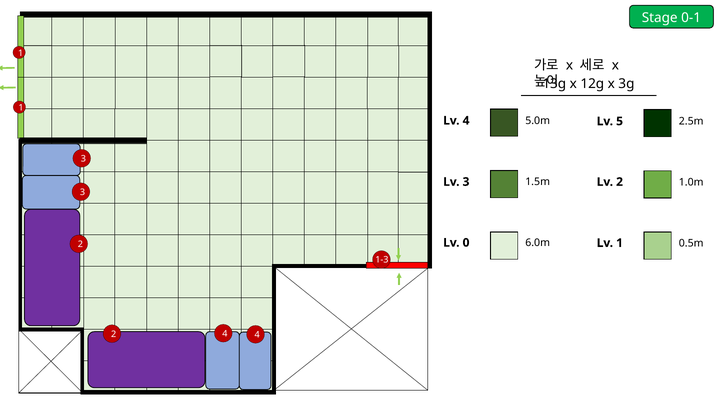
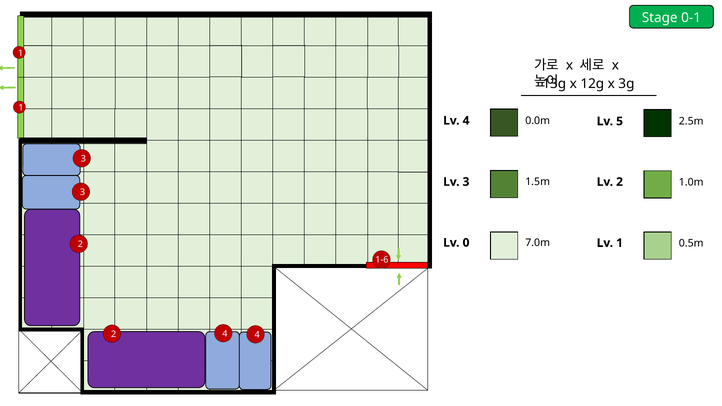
5.0m: 5.0m -> 0.0m (538, 121)
6.0m: 6.0m -> 7.0m (538, 243)
1-3: 1-3 -> 1-6 (382, 260)
